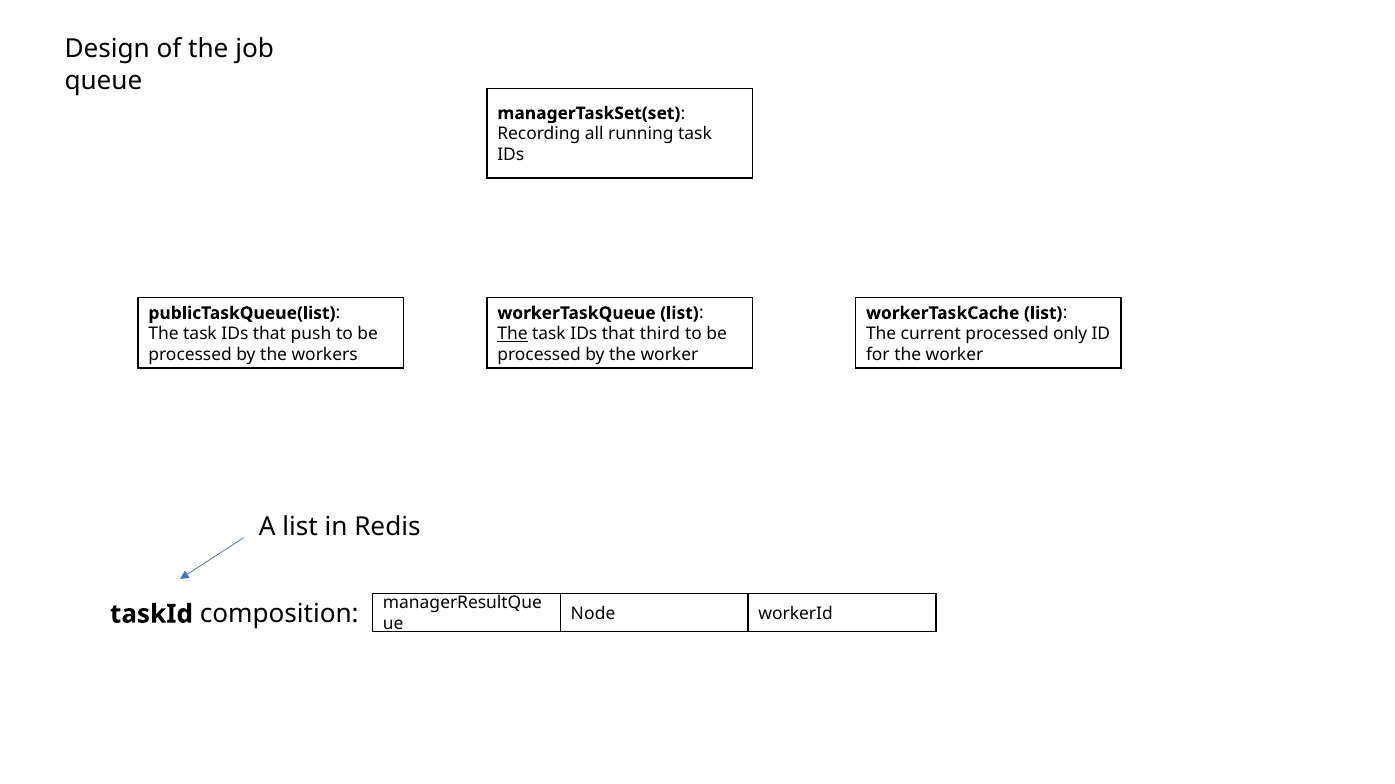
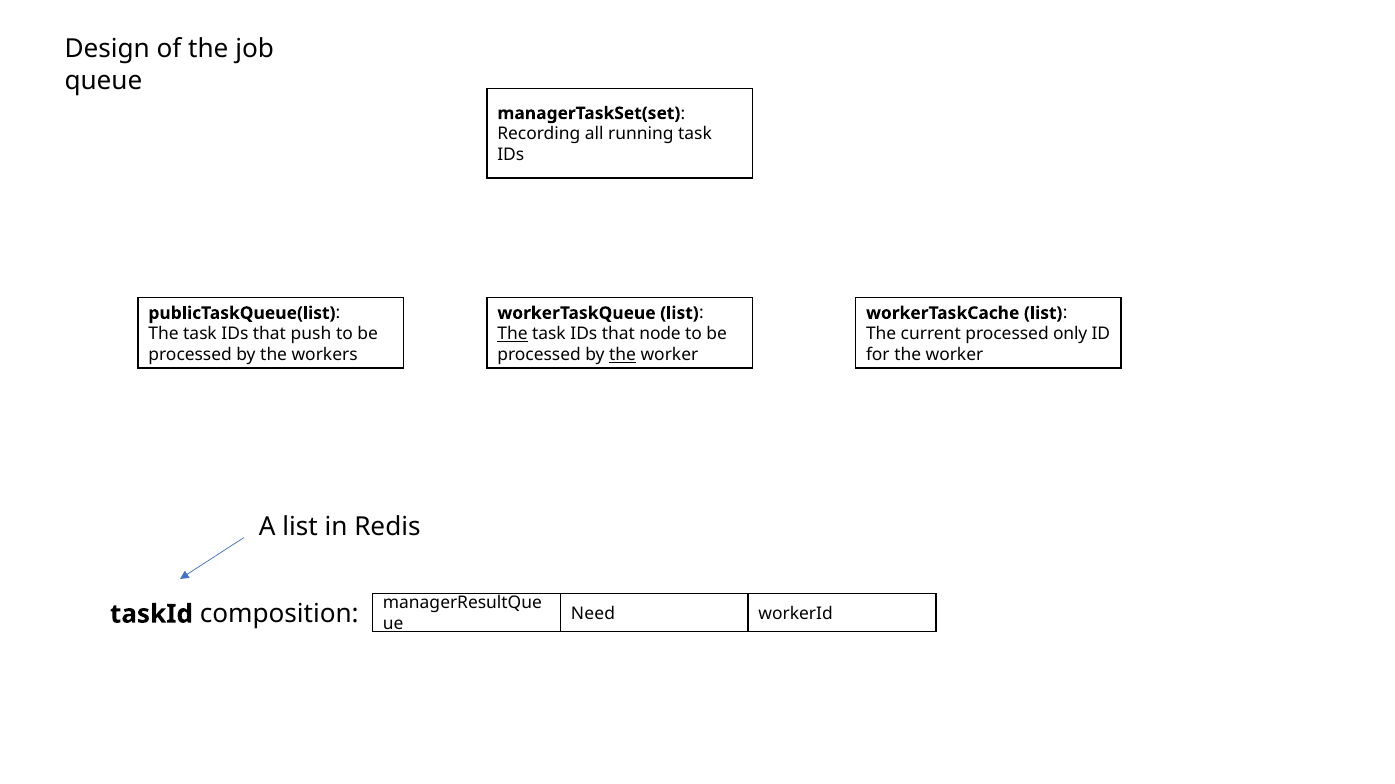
third: third -> node (660, 334)
the underline: none -> present (623, 355)
Node: Node -> Need (593, 614)
